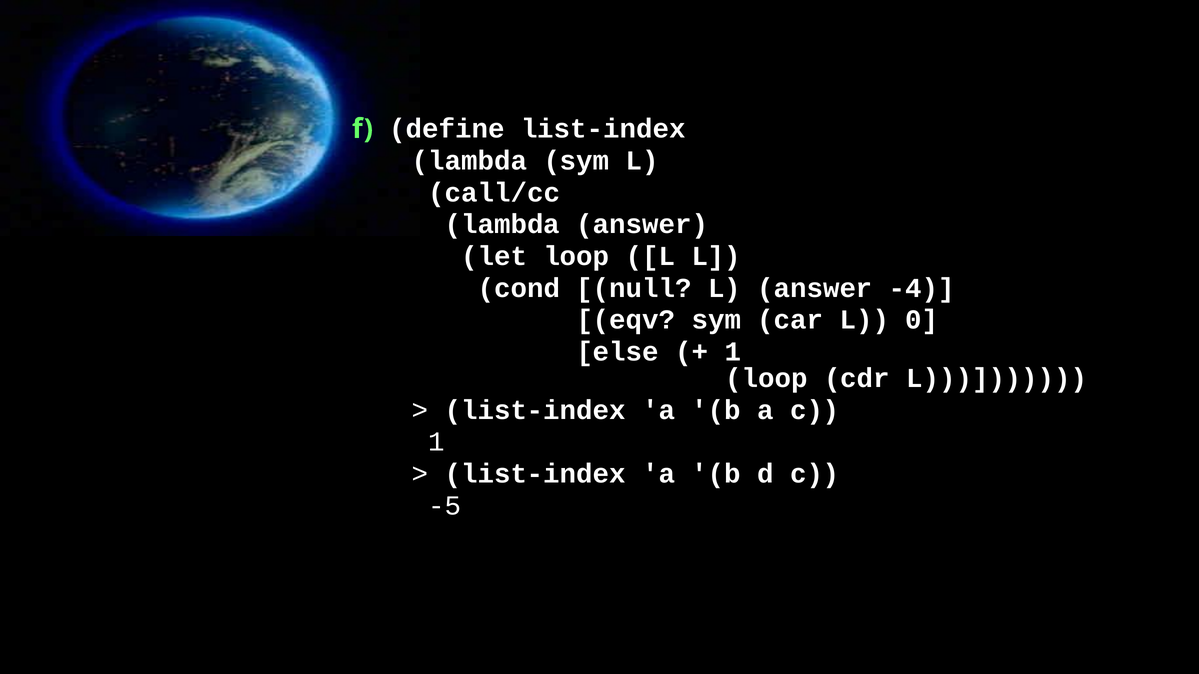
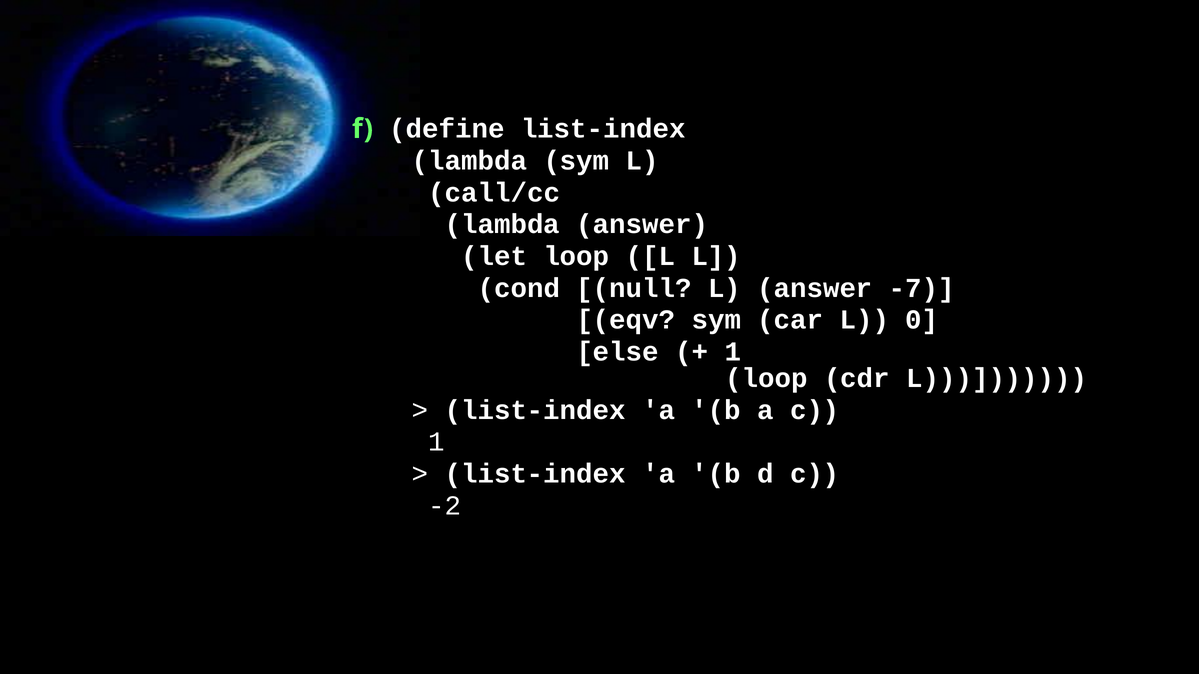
-4: -4 -> -7 (922, 288)
-5: -5 -> -2 (445, 506)
